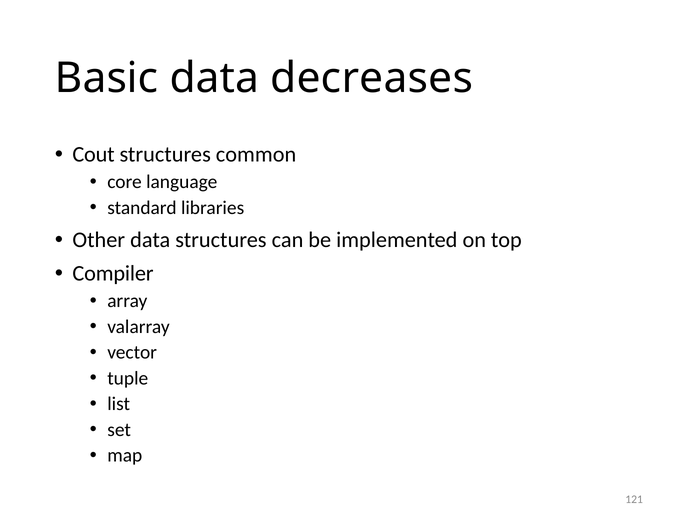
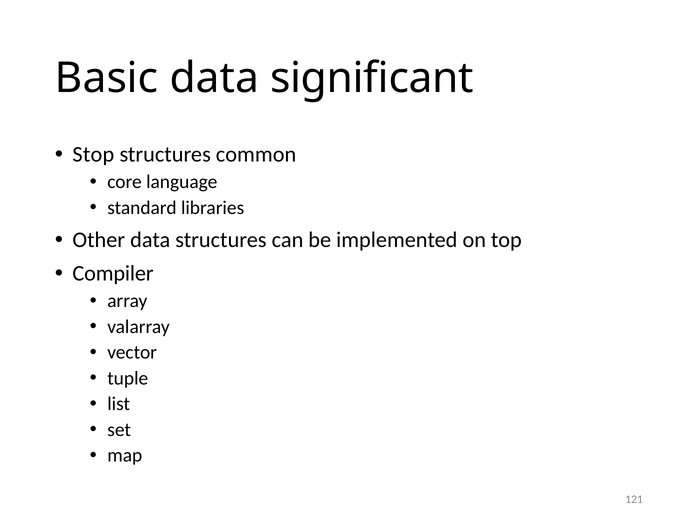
decreases: decreases -> significant (372, 78)
Cout: Cout -> Stop (93, 155)
